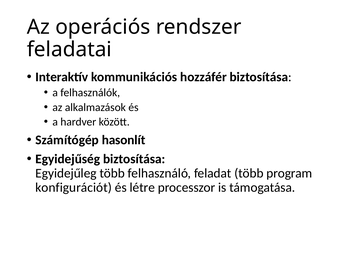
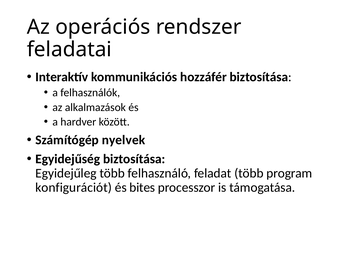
hasonlít: hasonlít -> nyelvek (123, 140)
létre: létre -> bites (142, 187)
